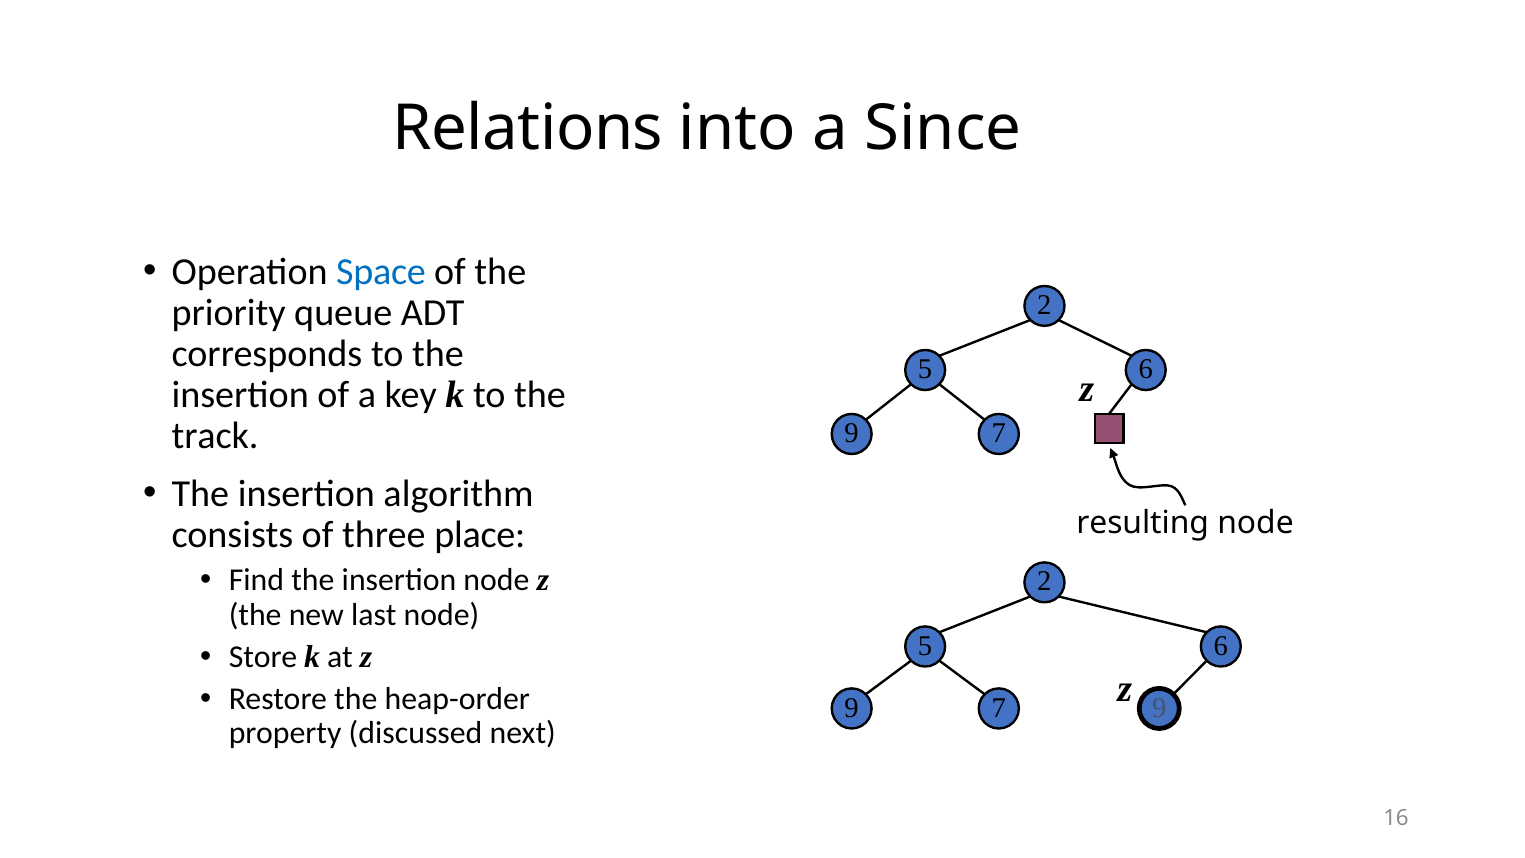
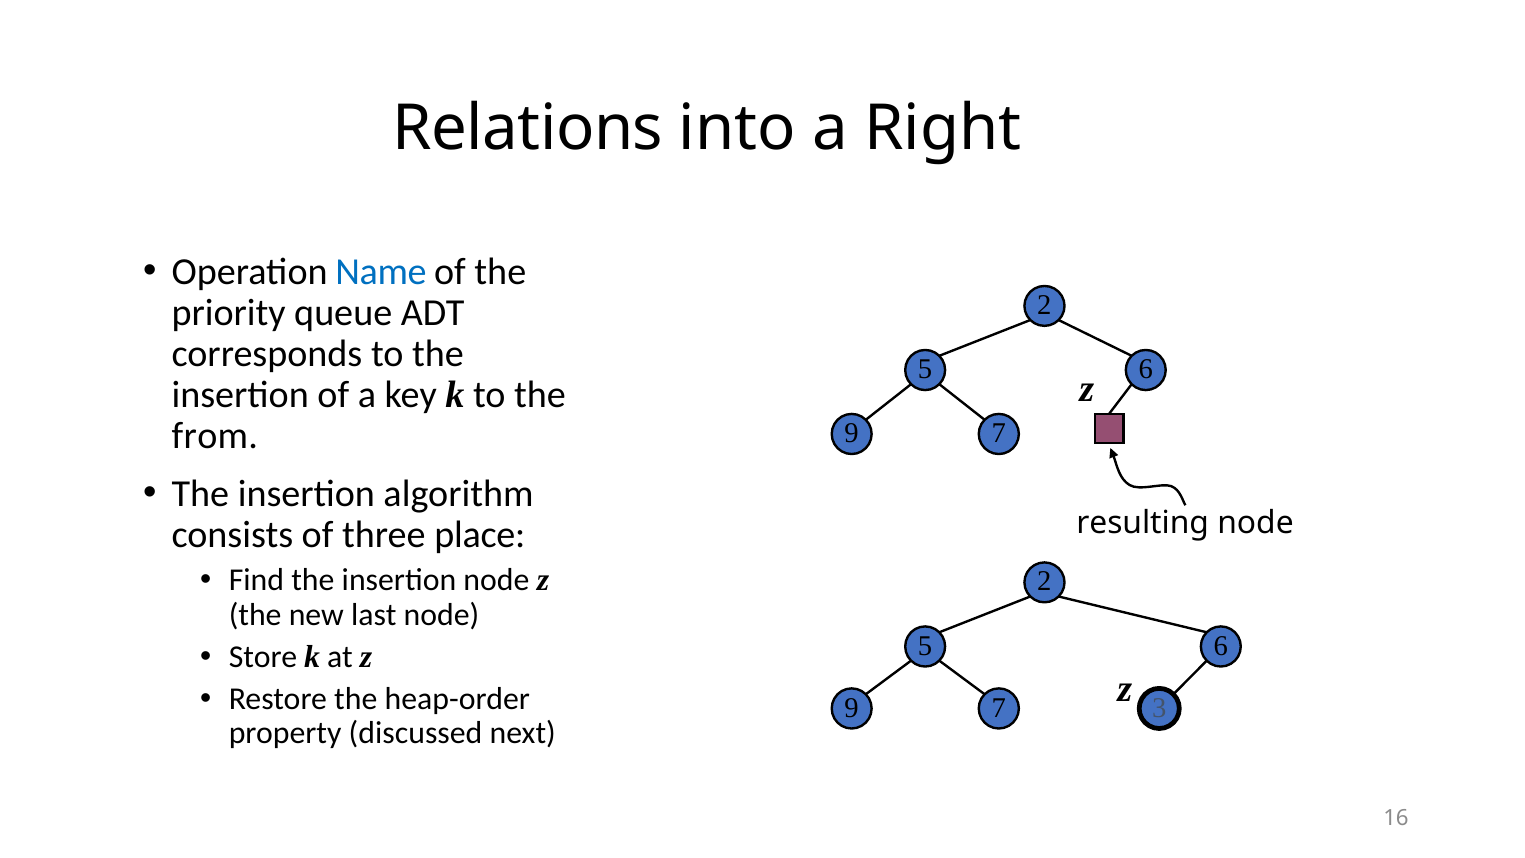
Since: Since -> Right (943, 128)
Space: Space -> Name (381, 272)
track: track -> from (215, 436)
9 9: 9 -> 3 (1159, 707)
